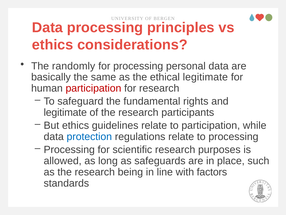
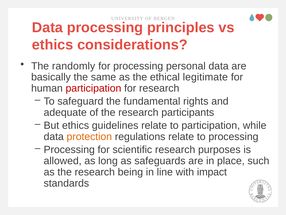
legitimate: legitimate -> adequate (65, 112)
protection colour: blue -> orange (89, 136)
factors: factors -> impact (212, 172)
